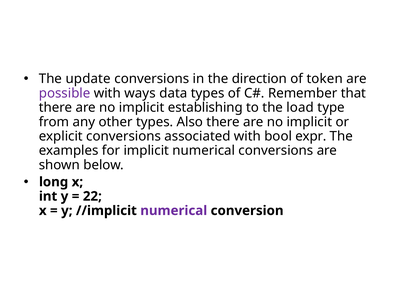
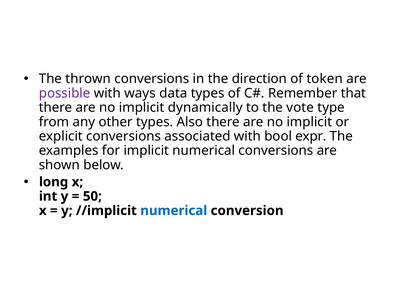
update: update -> thrown (88, 79)
establishing: establishing -> dynamically (205, 108)
load: load -> vote (300, 108)
22: 22 -> 50 (92, 196)
numerical colour: purple -> blue (174, 211)
